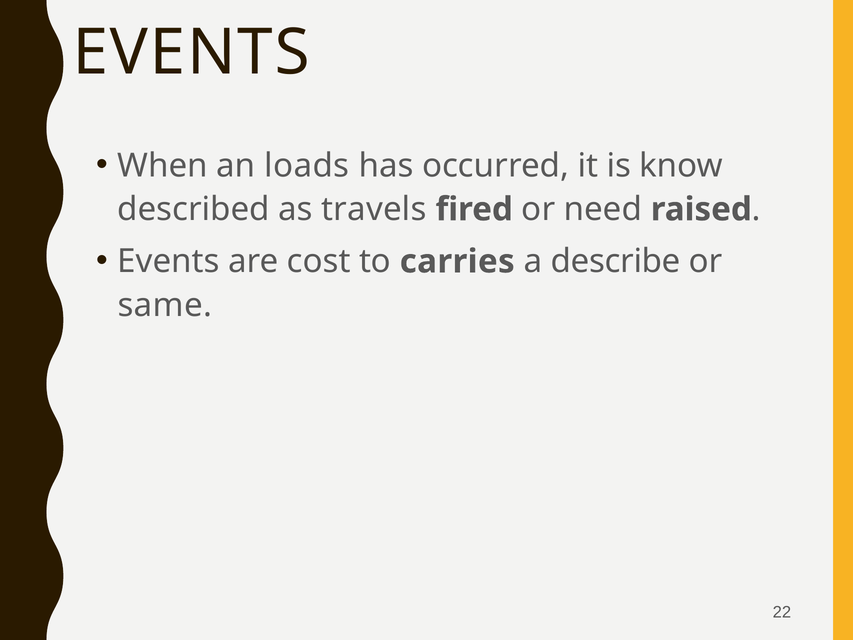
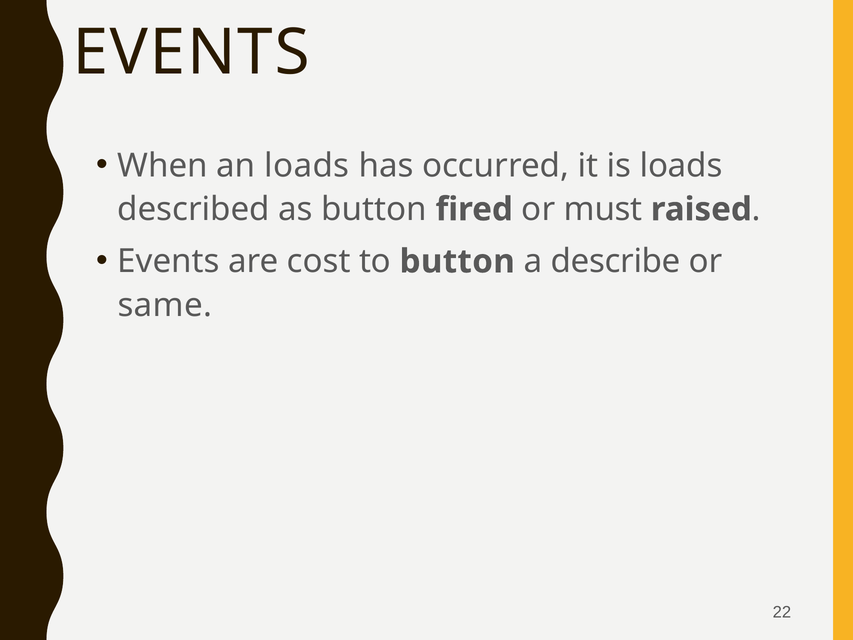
is know: know -> loads (681, 166)
as travels: travels -> button (374, 209)
need: need -> must (603, 209)
to carries: carries -> button (457, 261)
